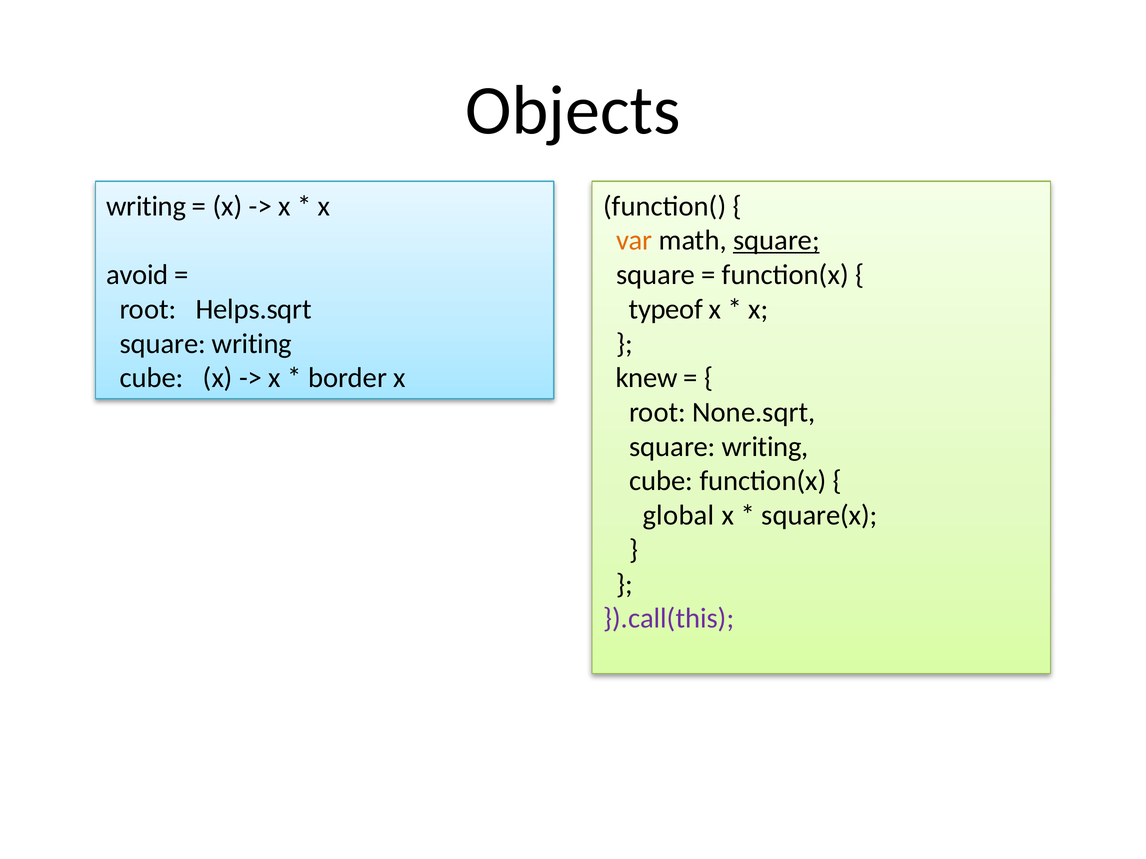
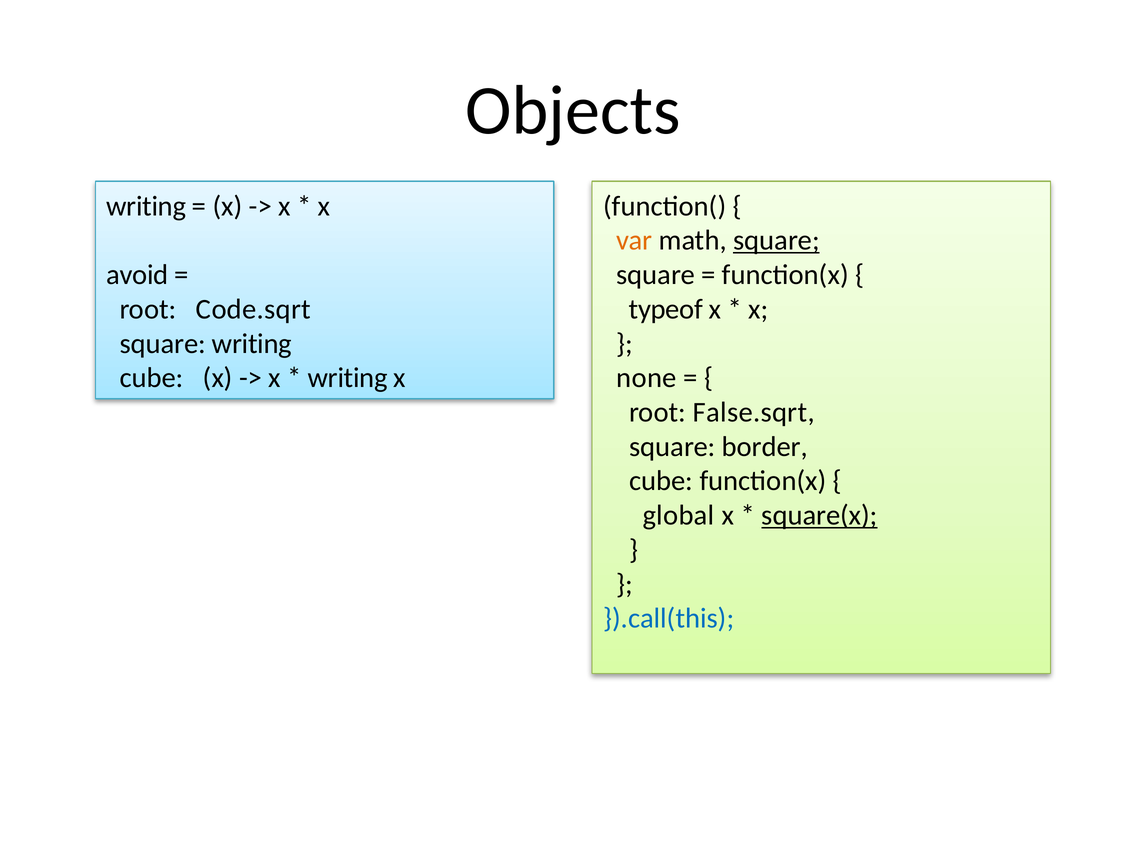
Helps.sqrt: Helps.sqrt -> Code.sqrt (253, 309)
border: border -> writing (348, 378)
knew: knew -> none (646, 378)
None.sqrt: None.sqrt -> False.sqrt (754, 413)
writing: writing -> border (765, 447)
square(x underline: none -> present (819, 516)
}).call(this colour: purple -> blue (669, 619)
